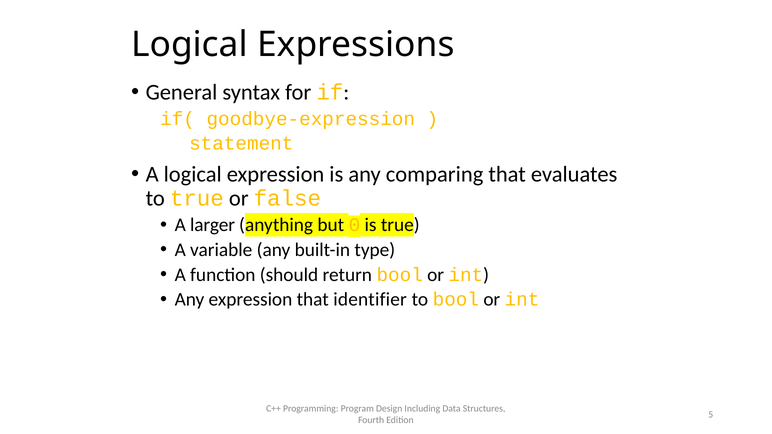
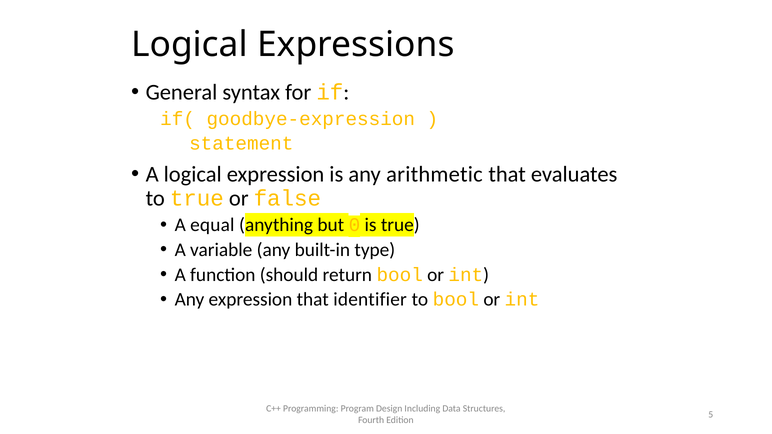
comparing: comparing -> arithmetic (434, 174)
larger: larger -> equal (212, 225)
